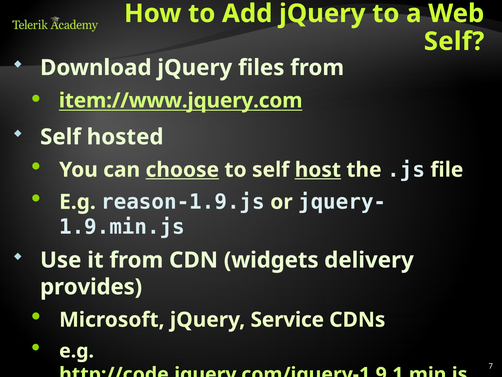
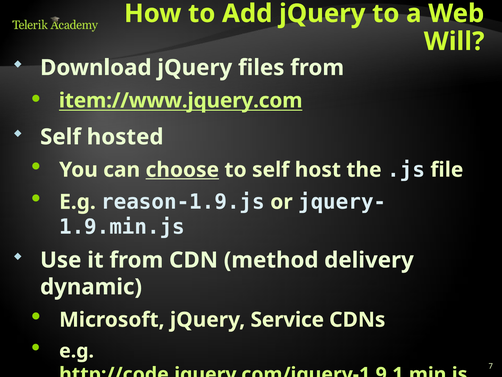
Self: Self -> Will (454, 41)
host underline: present -> none (318, 170)
widgets: widgets -> method (271, 260)
provides: provides -> dynamic (91, 287)
